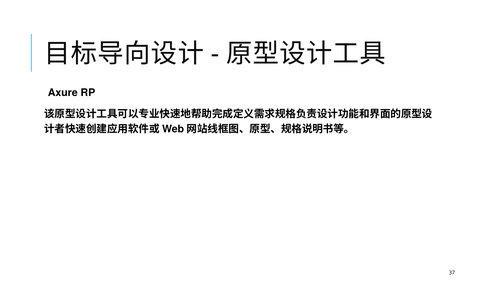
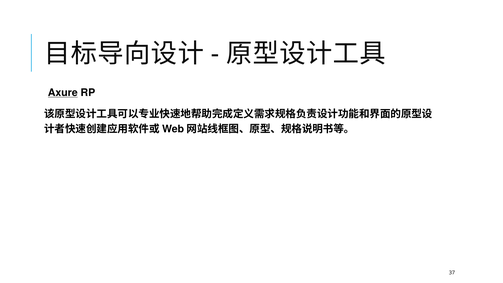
Axure underline: none -> present (63, 93)
